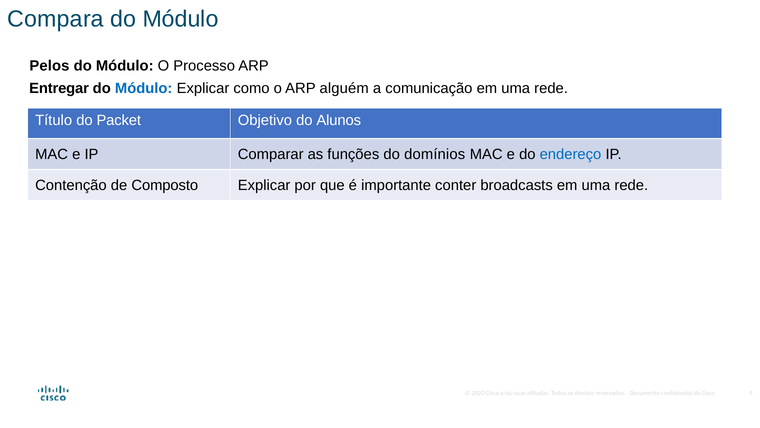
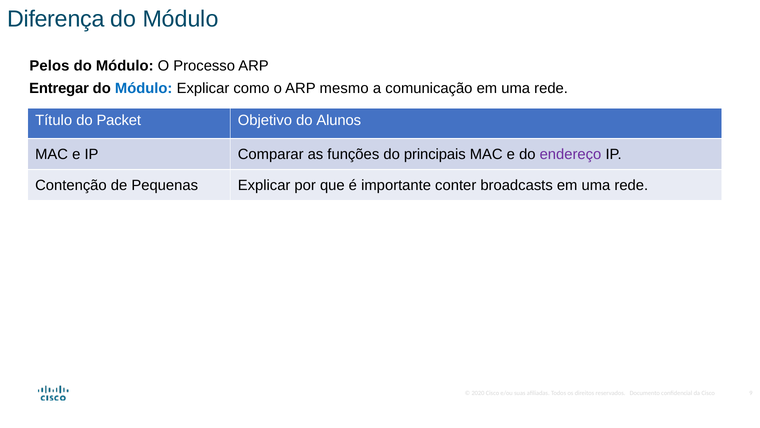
Compara: Compara -> Diferença (56, 19)
alguém: alguém -> mesmo (344, 88)
domínios: domínios -> principais (435, 154)
endereço colour: blue -> purple (570, 154)
Composto: Composto -> Pequenas (165, 185)
